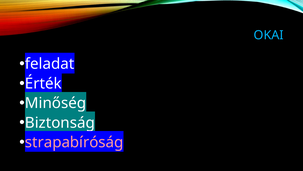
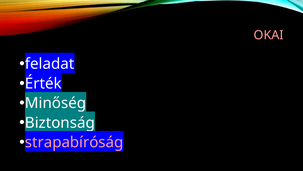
OKAI colour: light blue -> pink (269, 35)
